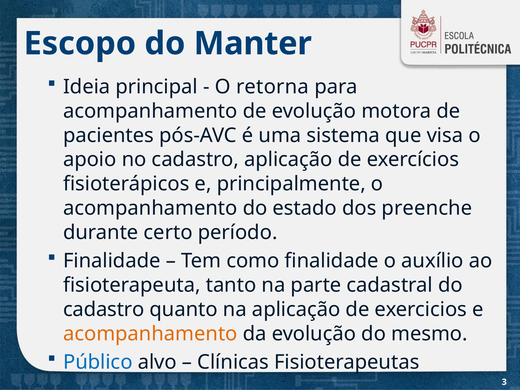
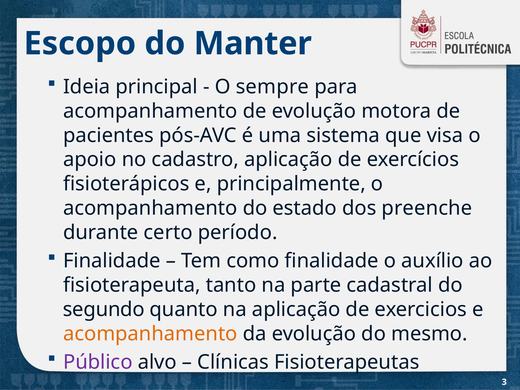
retorna: retorna -> sempre (272, 87)
cadastro: cadastro -> segundo (104, 309)
Público colour: blue -> purple (98, 362)
